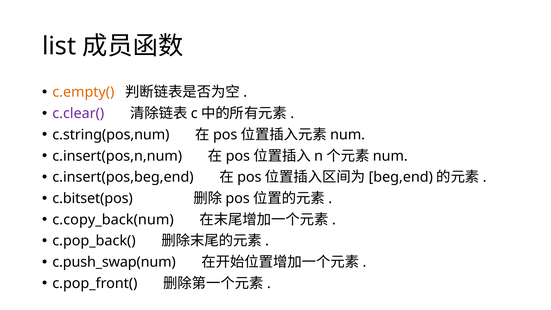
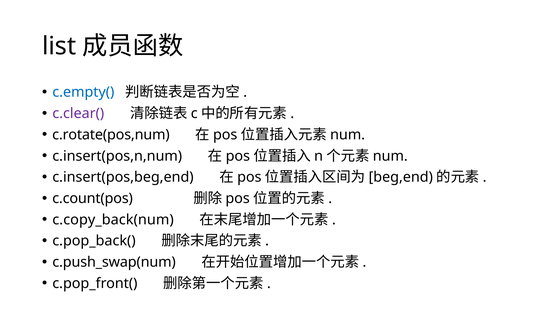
c.empty( colour: orange -> blue (83, 92)
c.string(pos,num: c.string(pos,num -> c.rotate(pos,num (111, 135)
c.bitset(pos: c.bitset(pos -> c.count(pos (93, 198)
